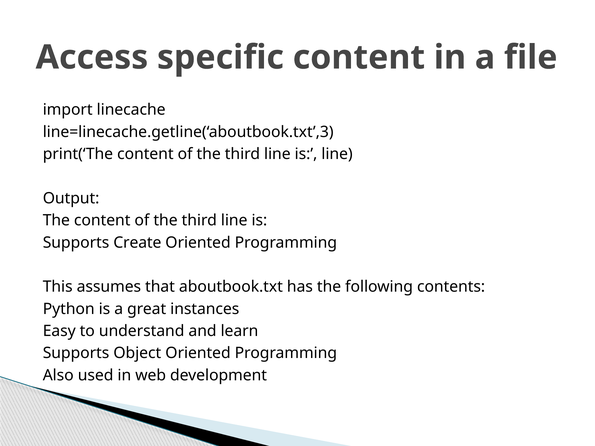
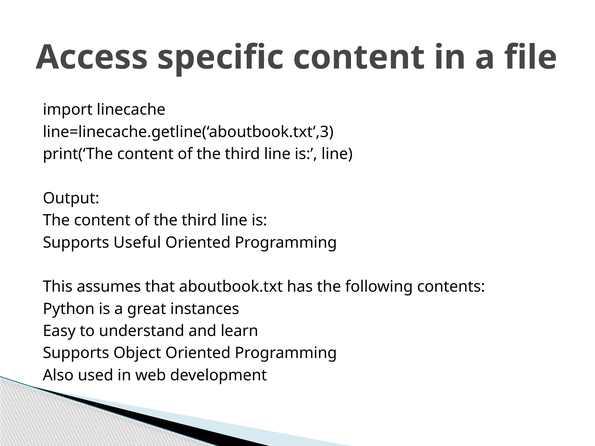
Create: Create -> Useful (137, 243)
